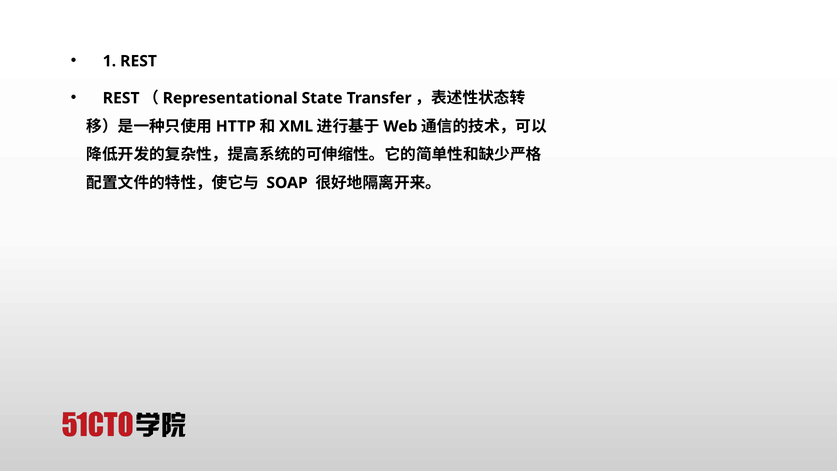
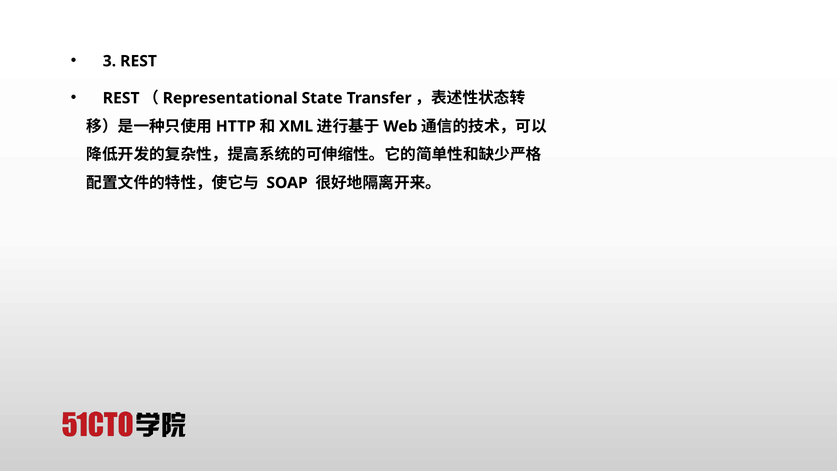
1: 1 -> 3 (109, 61)
